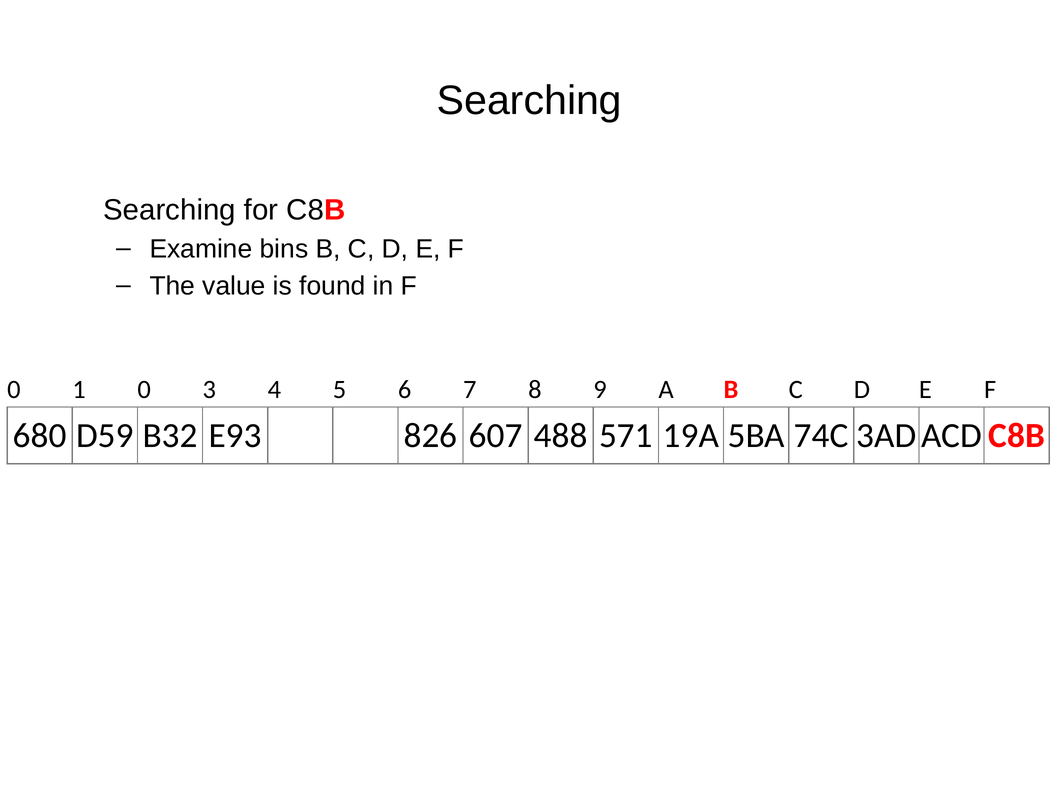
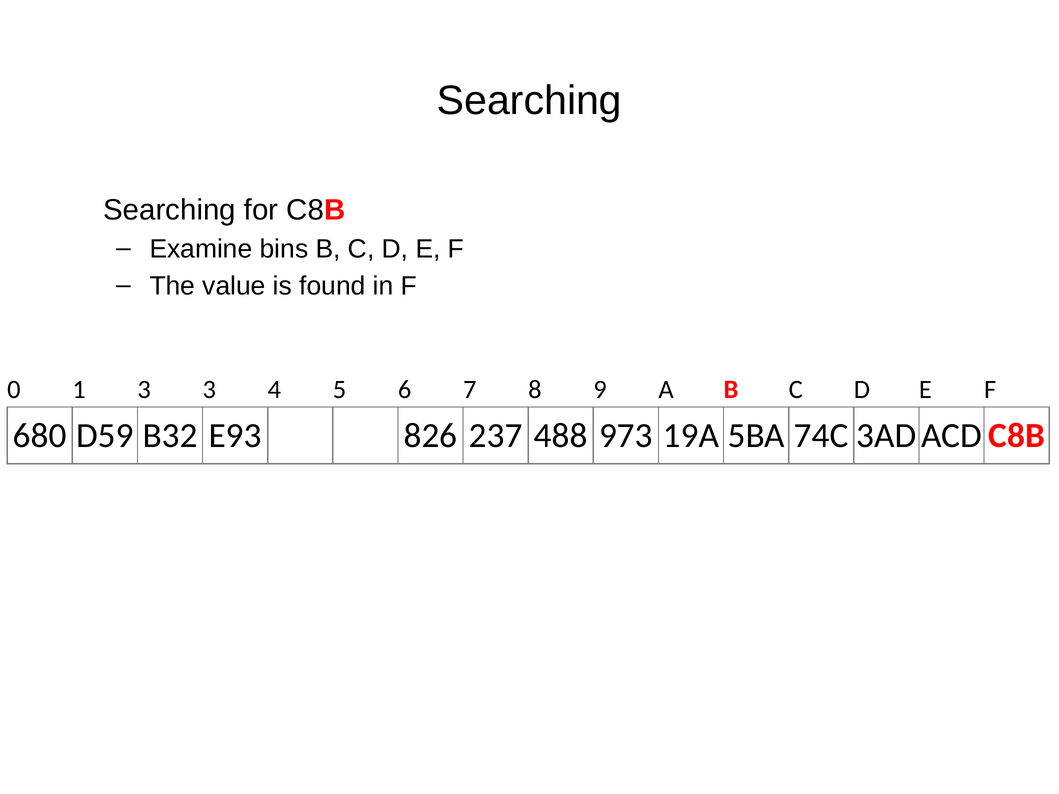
1 0: 0 -> 3 (144, 390)
607: 607 -> 237 (496, 436)
571: 571 -> 973 (626, 436)
